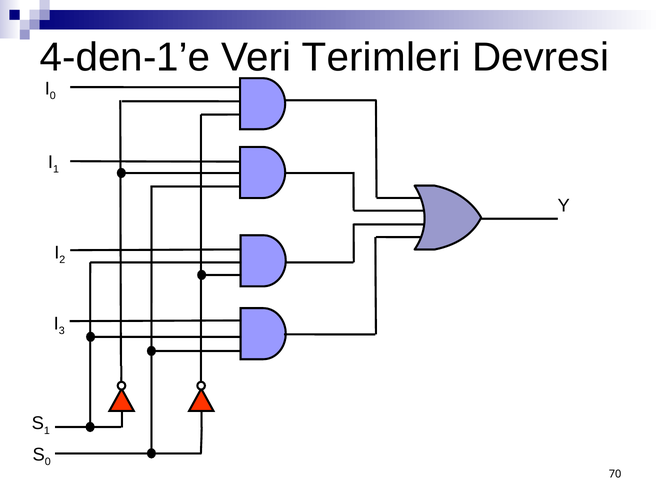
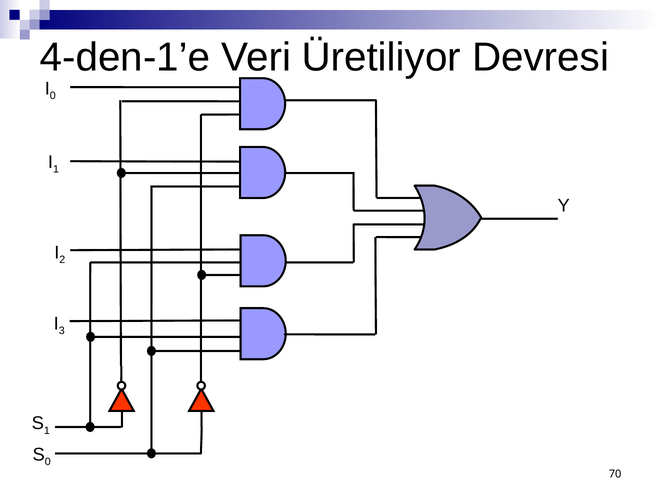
Terimleri: Terimleri -> Üretiliyor (381, 57)
